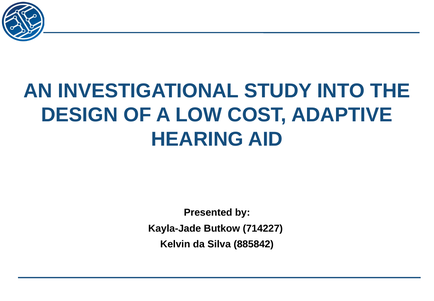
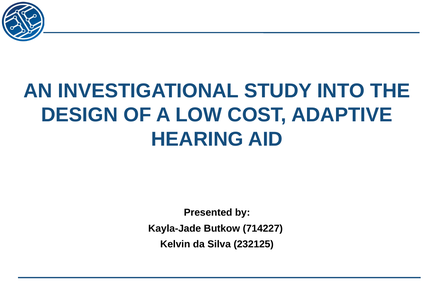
885842: 885842 -> 232125 (254, 244)
